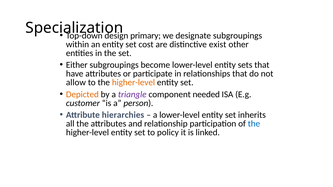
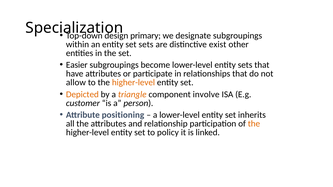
set cost: cost -> sets (146, 44)
Either: Either -> Easier (77, 65)
triangle colour: purple -> orange (132, 95)
needed: needed -> involve (206, 95)
hierarchies: hierarchies -> positioning (123, 115)
the colour: blue -> orange (254, 124)
